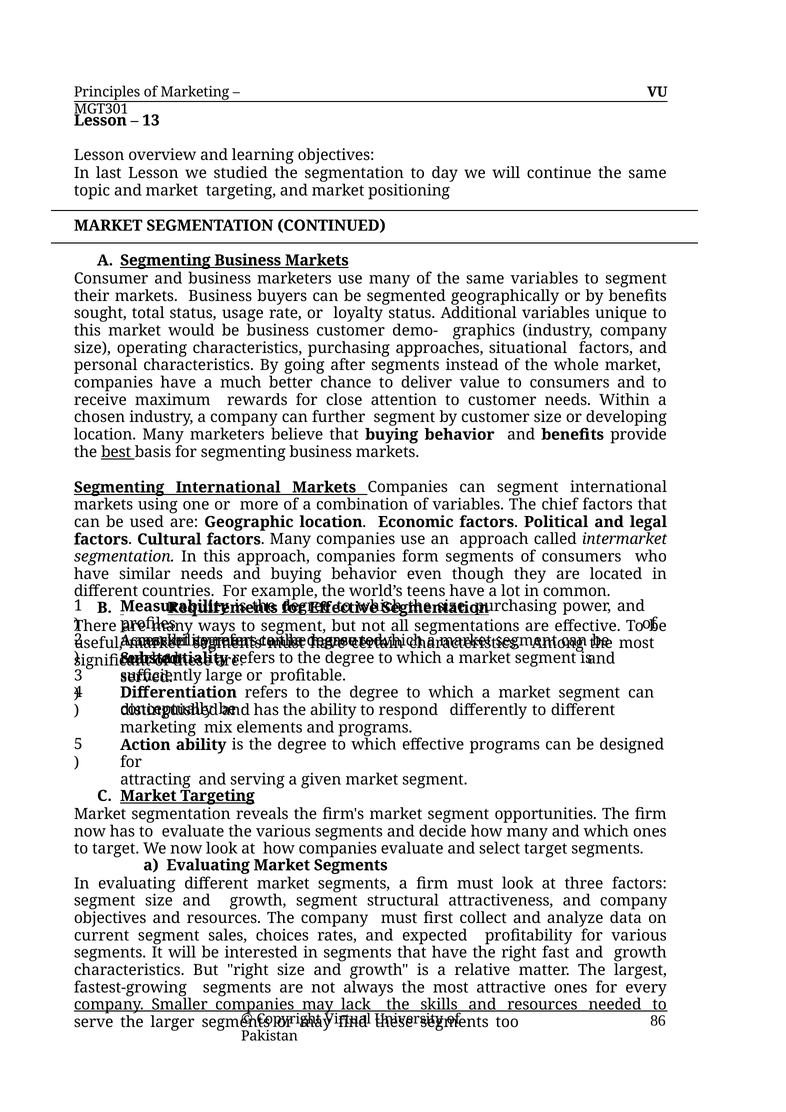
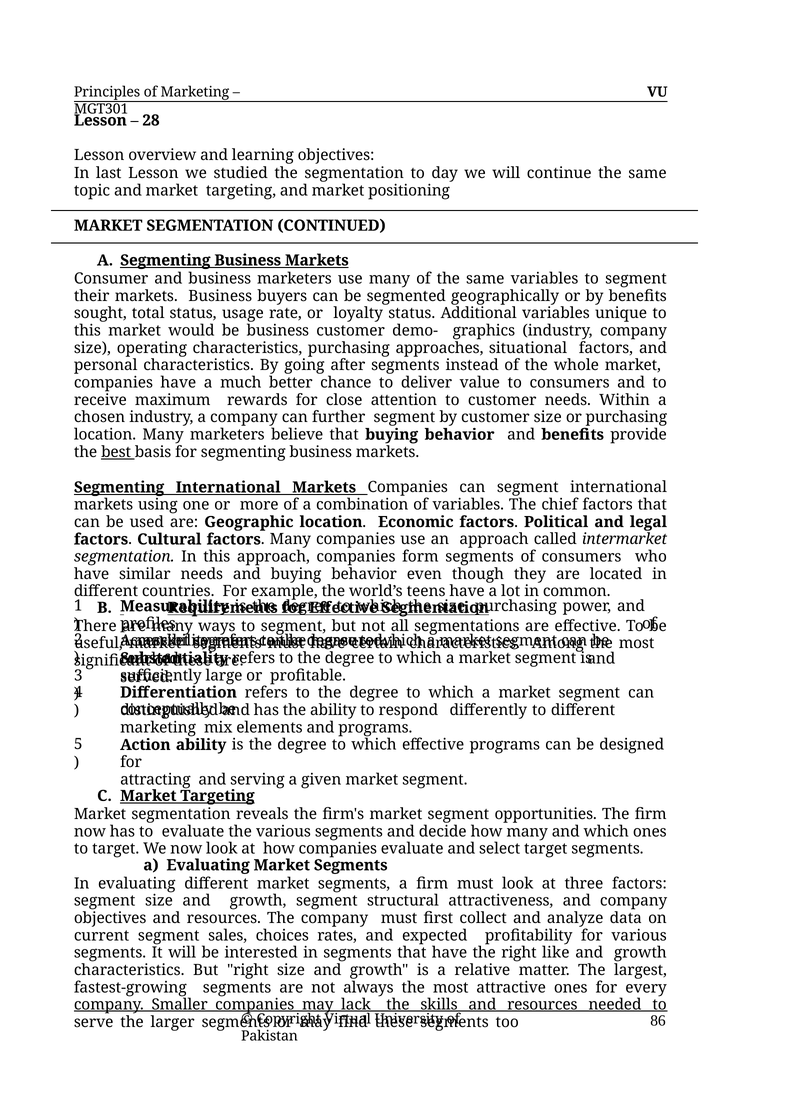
13: 13 -> 28 (151, 120)
or developing: developing -> purchasing (626, 417)
fast: fast -> like (556, 953)
